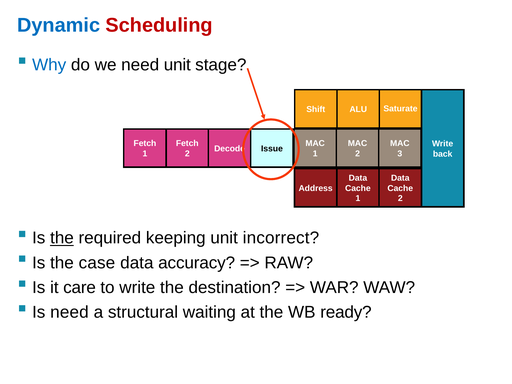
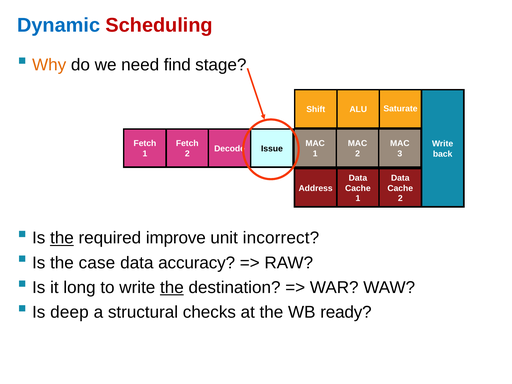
Why colour: blue -> orange (49, 65)
need unit: unit -> find (177, 65)
keeping: keeping -> improve (176, 238)
care: care -> long (79, 288)
the underline: none -> present (172, 288)
Is need: need -> deep (69, 312)
waiting: waiting -> checks (209, 312)
